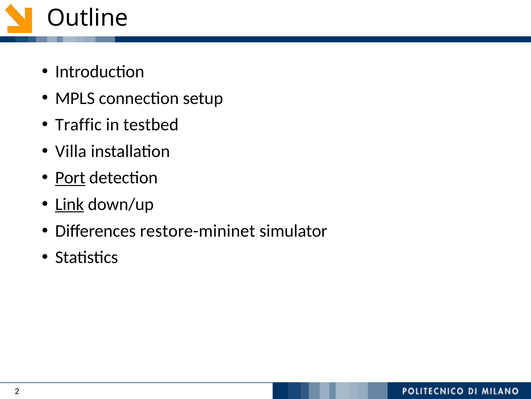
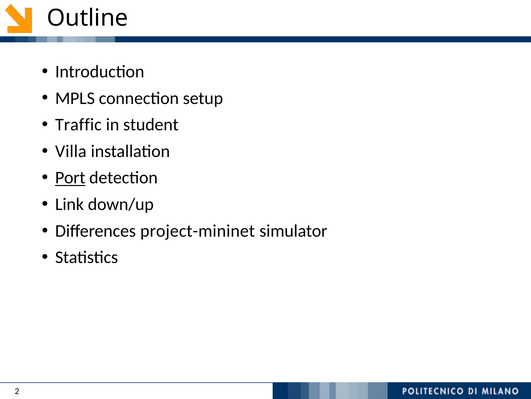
testbed: testbed -> student (151, 124)
Link underline: present -> none (69, 204)
restore-mininet: restore-mininet -> project-mininet (198, 230)
